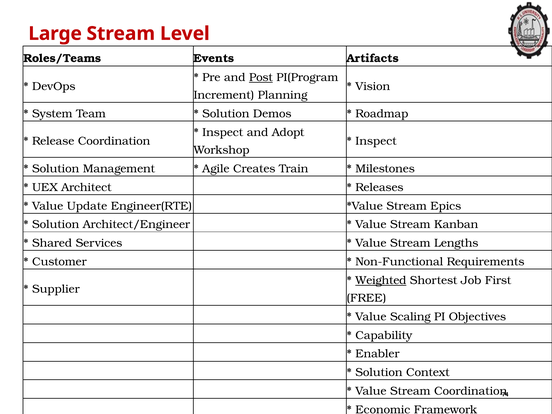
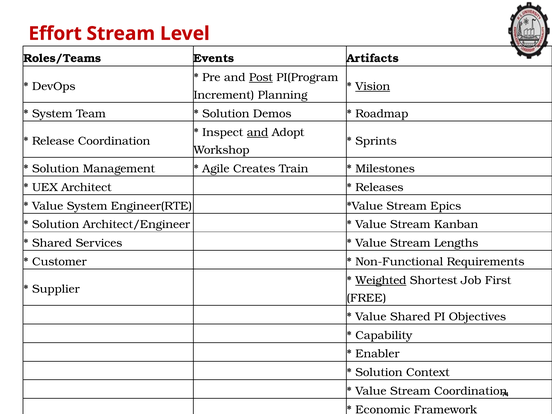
Large: Large -> Effort (55, 34)
Vision underline: none -> present (373, 86)
and underline: none -> present (258, 132)
Inspect: Inspect -> Sprints (376, 141)
Value Update: Update -> System (87, 206)
Value Scaling: Scaling -> Shared (410, 317)
